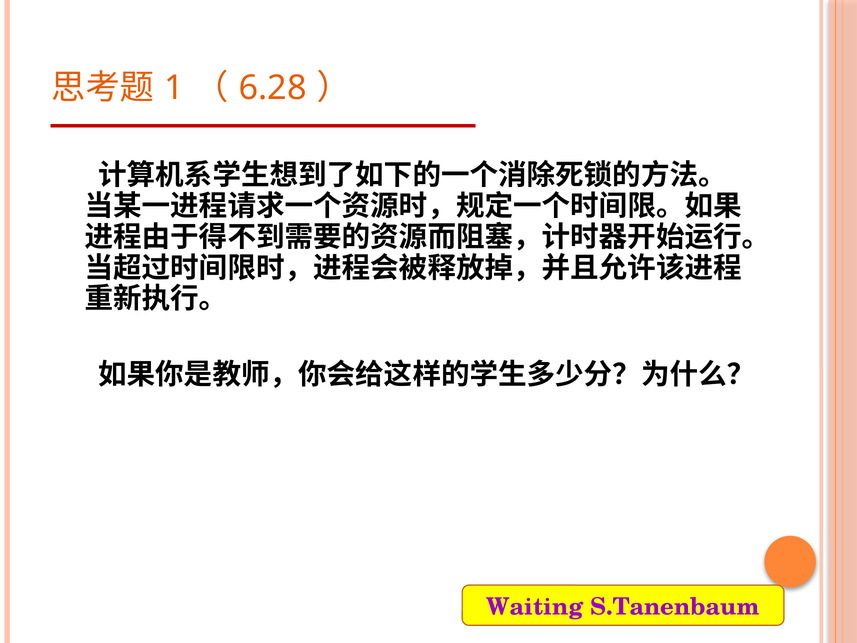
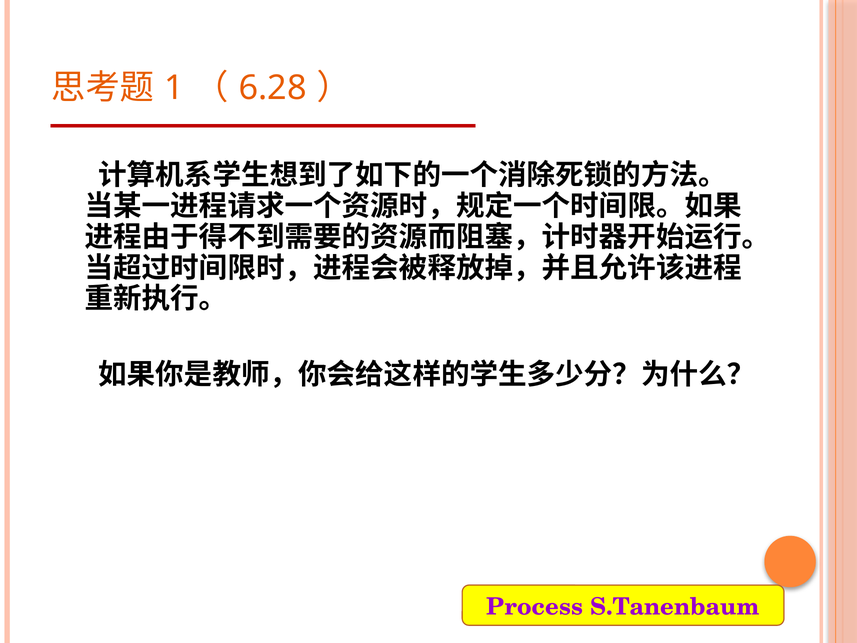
Waiting: Waiting -> Process (535, 607)
